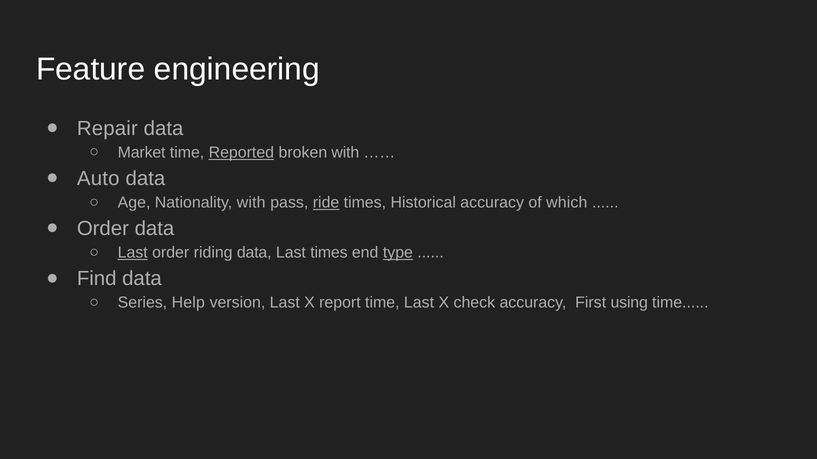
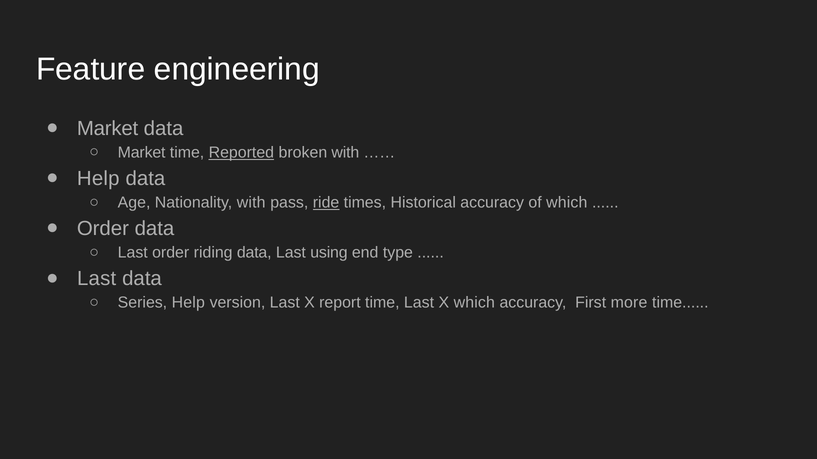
Repair: Repair -> Market (108, 128)
Auto: Auto -> Help (98, 179)
Last underline: present -> none (133, 253)
Last times: times -> using (329, 253)
type underline: present -> none (398, 253)
Find: Find -> Last (97, 279)
X check: check -> which (474, 303)
using: using -> more (629, 303)
